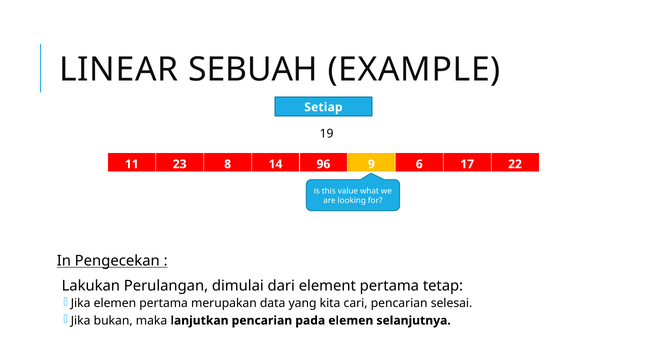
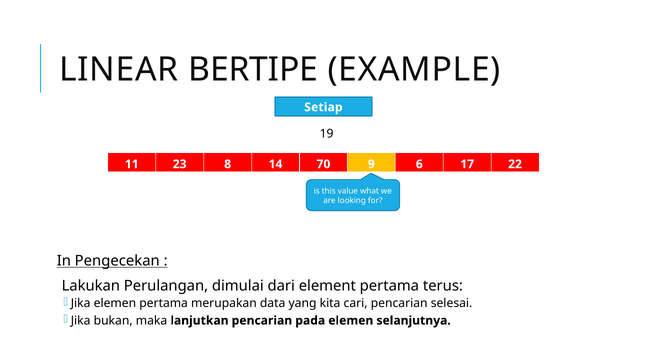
SEBUAH: SEBUAH -> BERTIPE (253, 69)
96: 96 -> 70 (323, 164)
tetap: tetap -> terus (443, 286)
